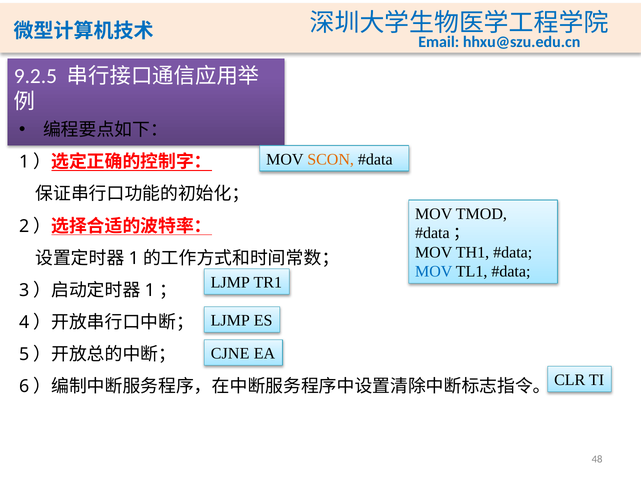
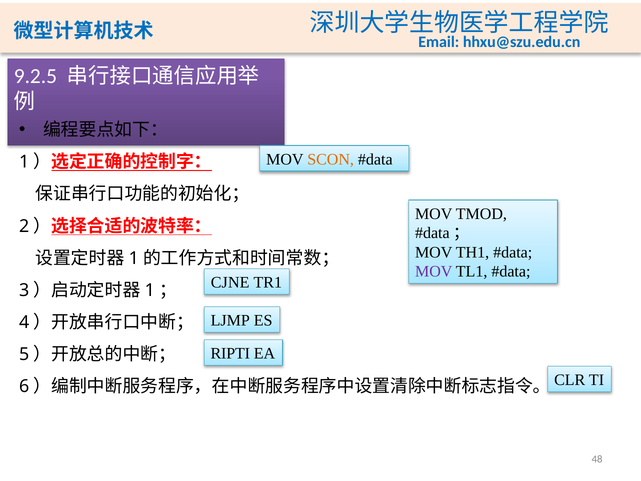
MOV colour: blue -> purple (434, 272)
LJMP: LJMP -> CJNE (230, 283)
CJNE: CJNE -> RIPTI (230, 353)
